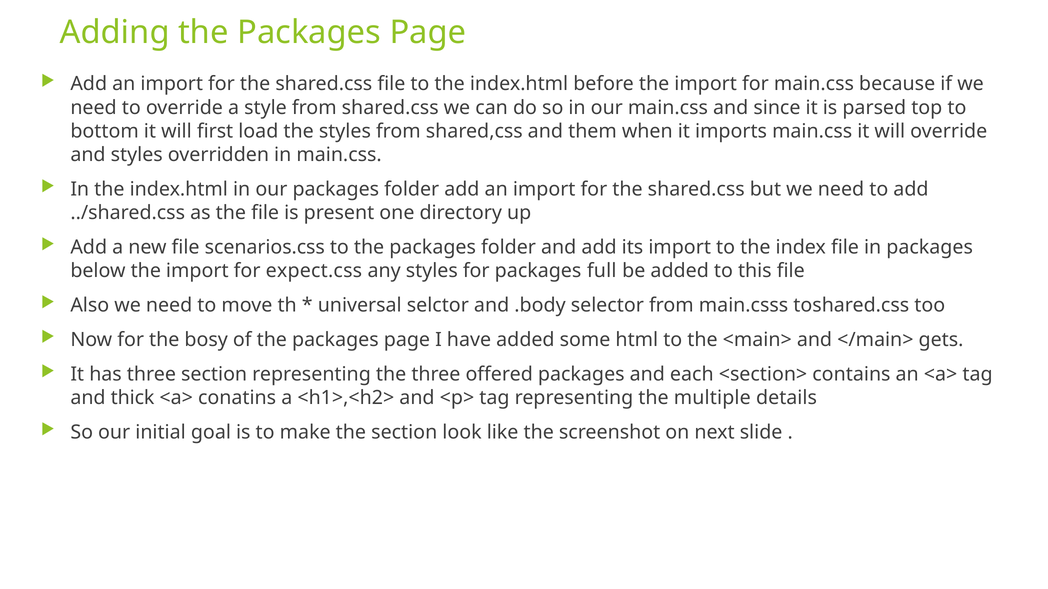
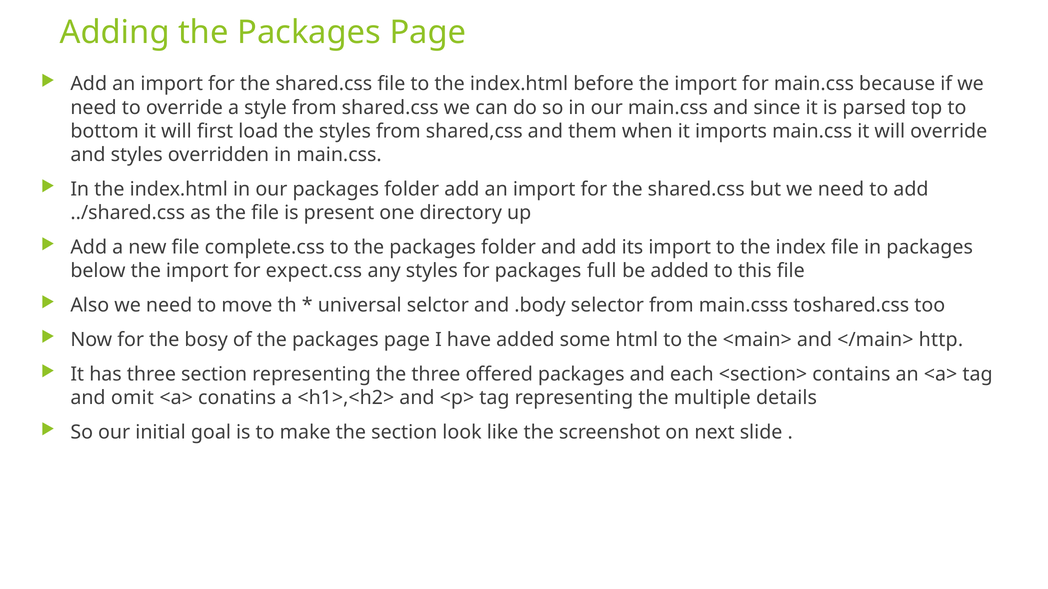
scenarios.css: scenarios.css -> complete.css (265, 247)
gets: gets -> http (941, 340)
thick: thick -> omit (132, 398)
